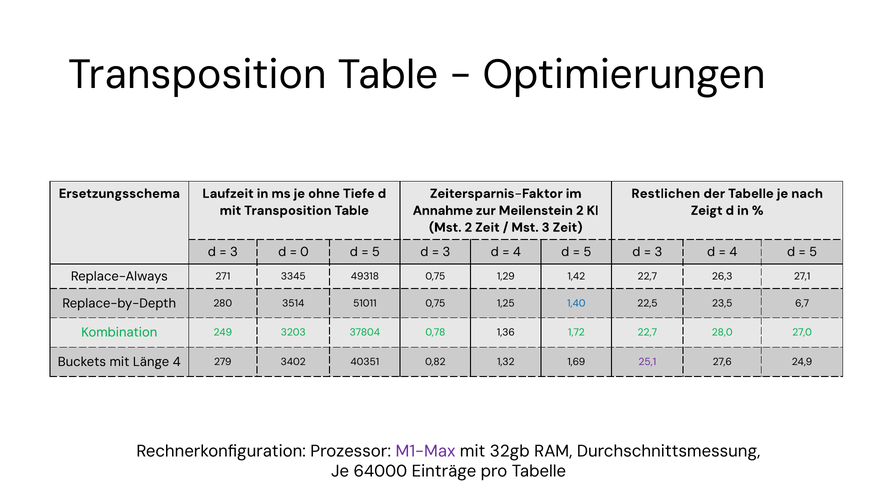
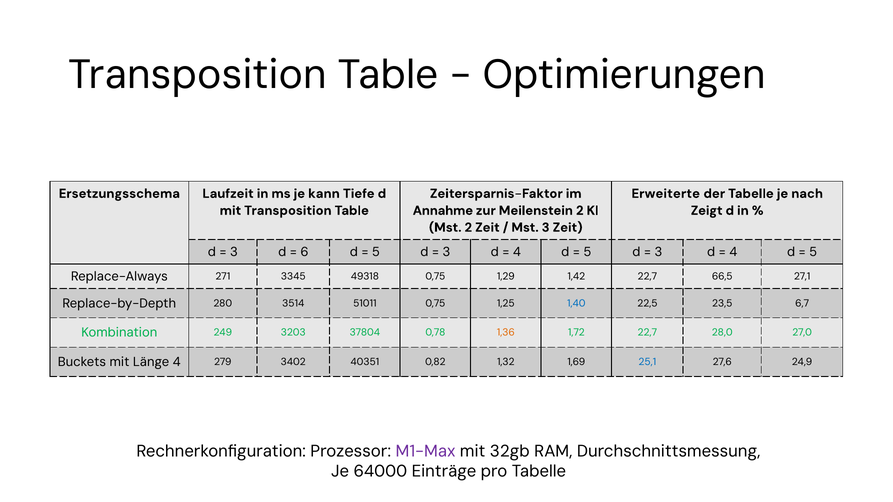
ohne: ohne -> kann (324, 194)
Restlichen: Restlichen -> Erweiterte (666, 194)
0: 0 -> 6 (304, 252)
26,3: 26,3 -> 66,5 (722, 276)
1,36 colour: black -> orange (506, 333)
25,1 colour: purple -> blue (647, 362)
